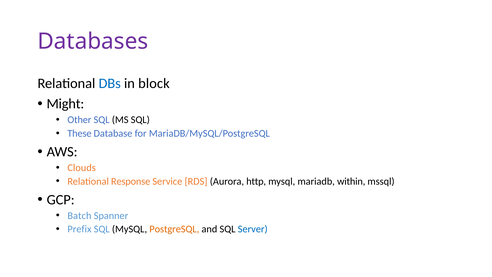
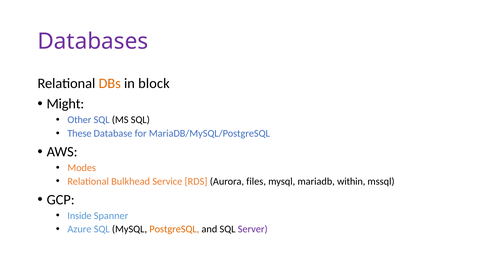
DBs colour: blue -> orange (110, 83)
Clouds: Clouds -> Modes (82, 168)
Response: Response -> Bulkhead (131, 181)
http: http -> files (256, 181)
Batch: Batch -> Inside (80, 215)
Prefix: Prefix -> Azure (79, 229)
Server colour: blue -> purple (253, 229)
